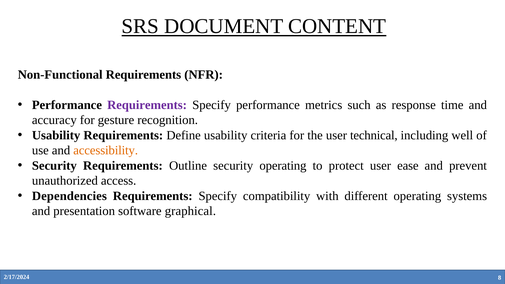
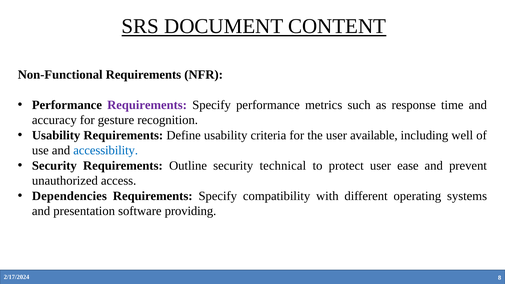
technical: technical -> available (374, 135)
accessibility colour: orange -> blue (106, 150)
security operating: operating -> technical (283, 166)
graphical: graphical -> providing (190, 211)
